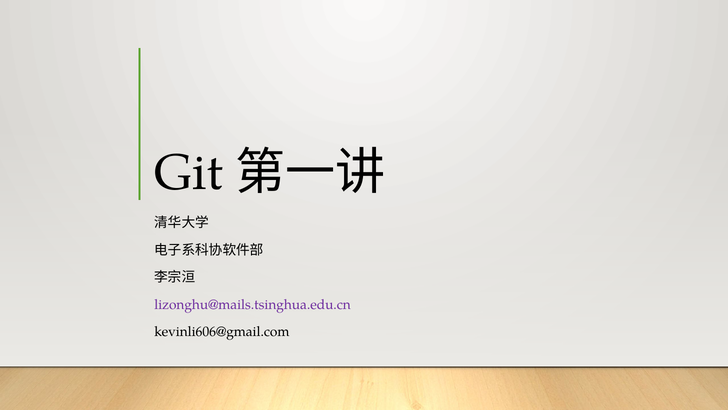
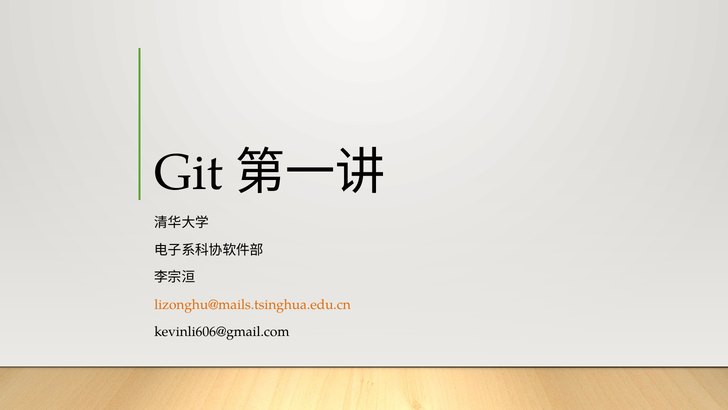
lizonghu@mails.tsinghua.edu.cn colour: purple -> orange (253, 304)
